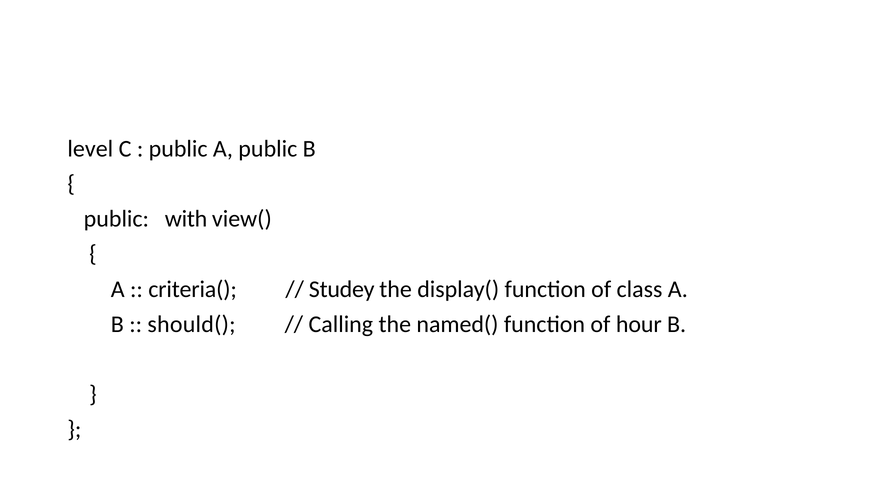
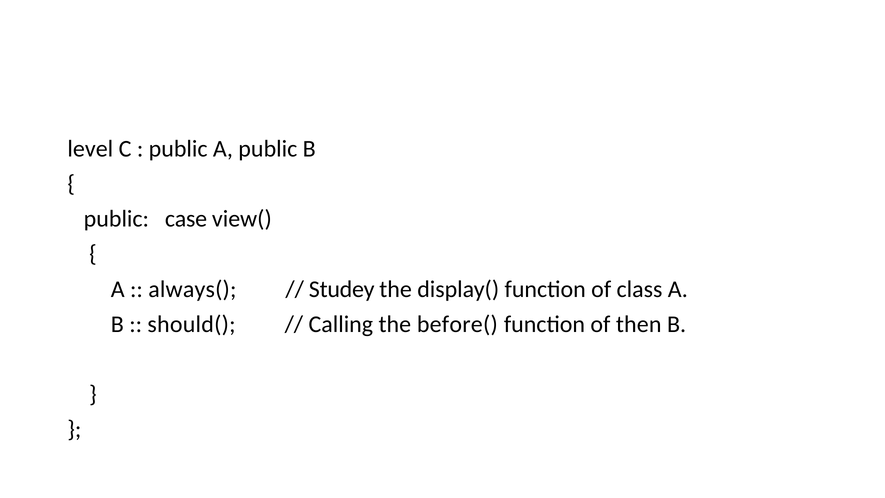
with: with -> case (186, 219)
criteria(: criteria( -> always( (192, 289)
named(: named( -> before( (457, 324)
hour: hour -> then (639, 324)
